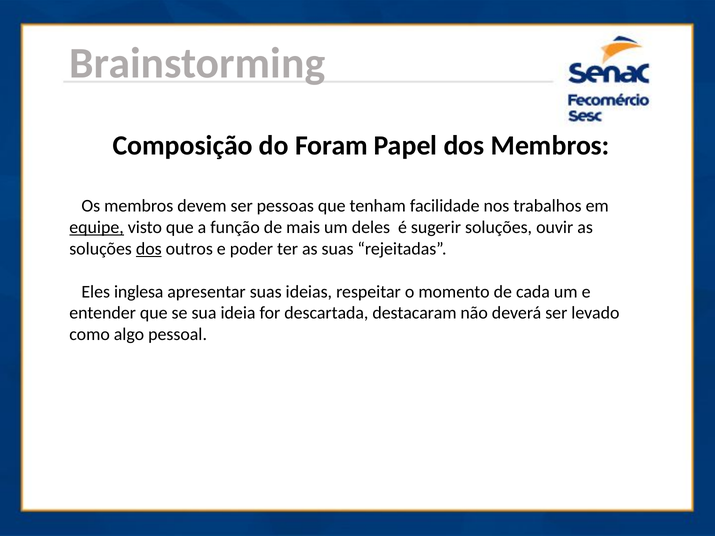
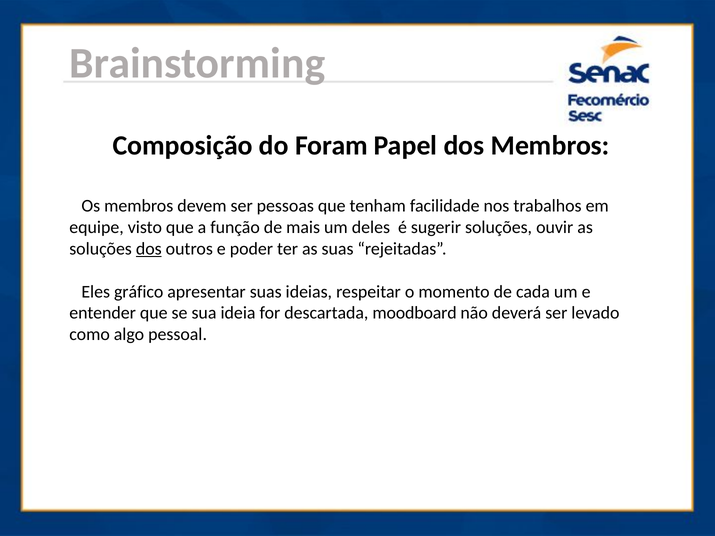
equipe underline: present -> none (97, 227)
inglesa: inglesa -> gráfico (139, 292)
destacaram: destacaram -> moodboard (415, 313)
